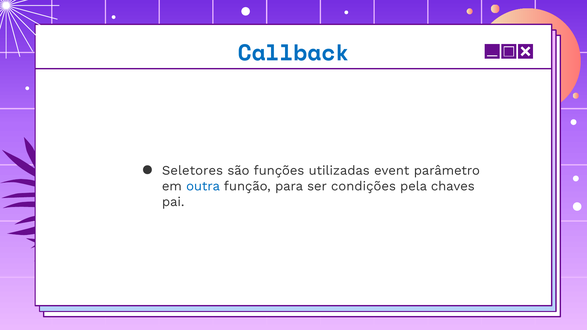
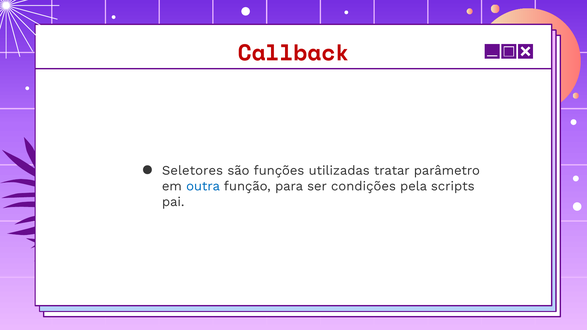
Callback colour: blue -> red (294, 53)
event: event -> tratar (392, 171)
chaves: chaves -> scripts (453, 186)
